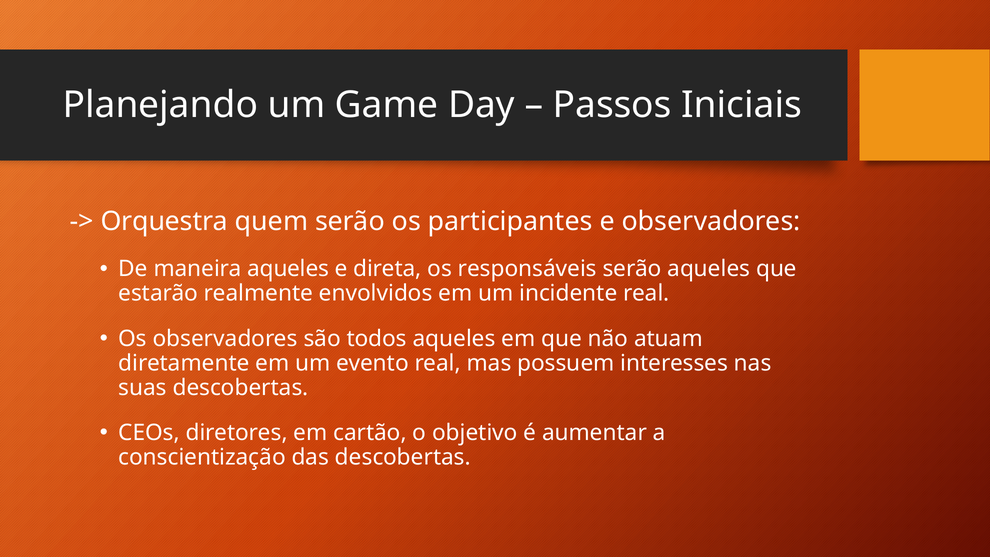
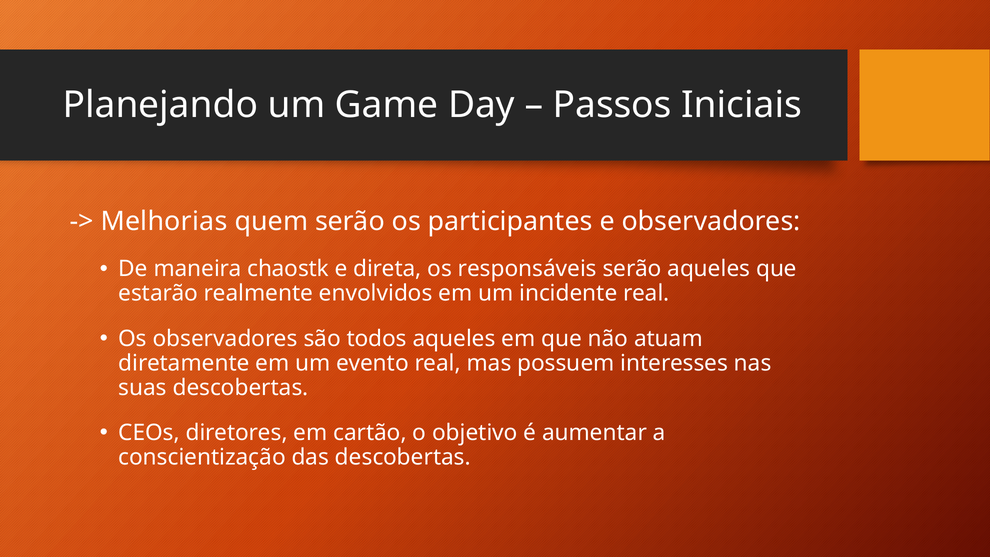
Orquestra: Orquestra -> Melhorias (164, 221)
maneira aqueles: aqueles -> chaostk (288, 269)
